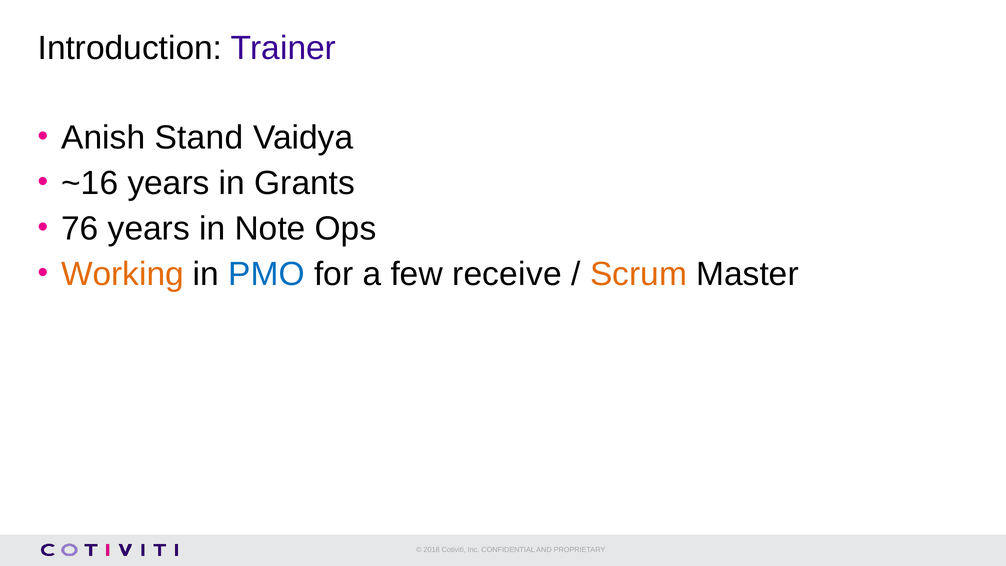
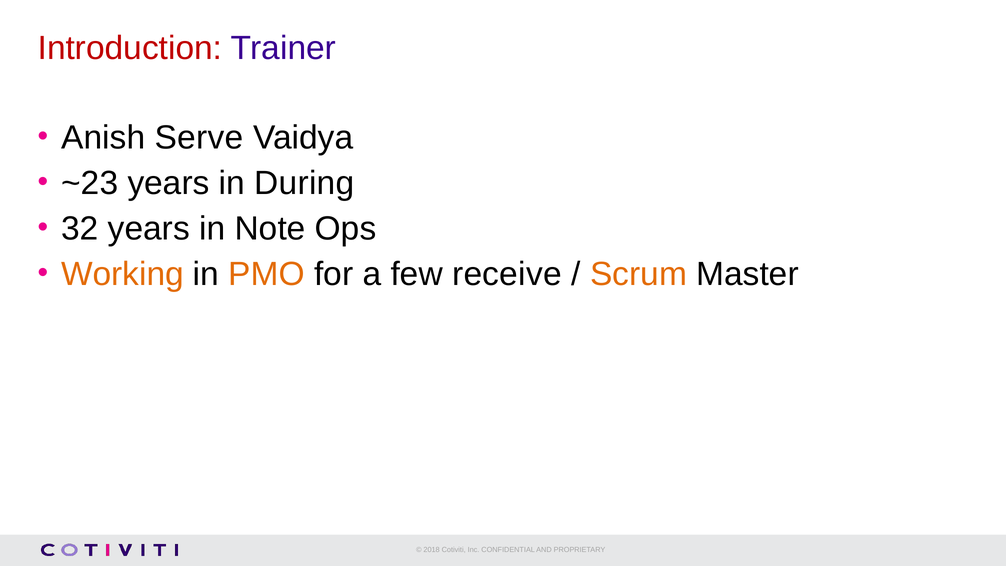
Introduction colour: black -> red (130, 48)
Stand: Stand -> Serve (199, 138)
~16: ~16 -> ~23 (90, 183)
Grants: Grants -> During (304, 183)
76: 76 -> 32 (80, 229)
PMO colour: blue -> orange (267, 274)
